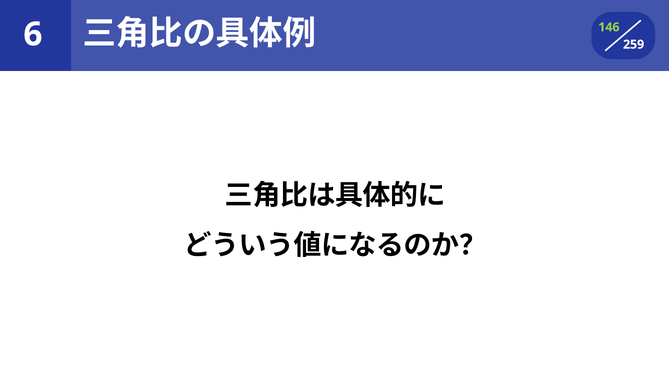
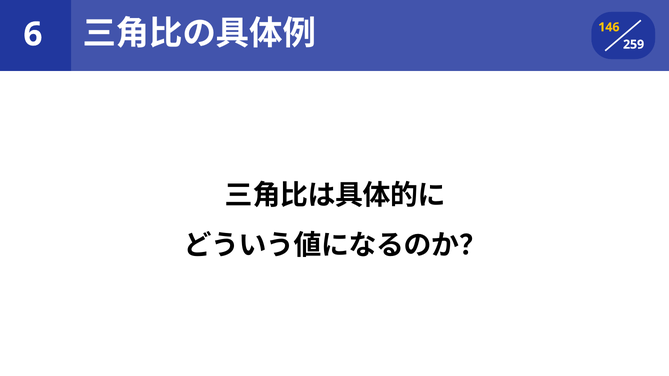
146 colour: light green -> yellow (609, 27)
